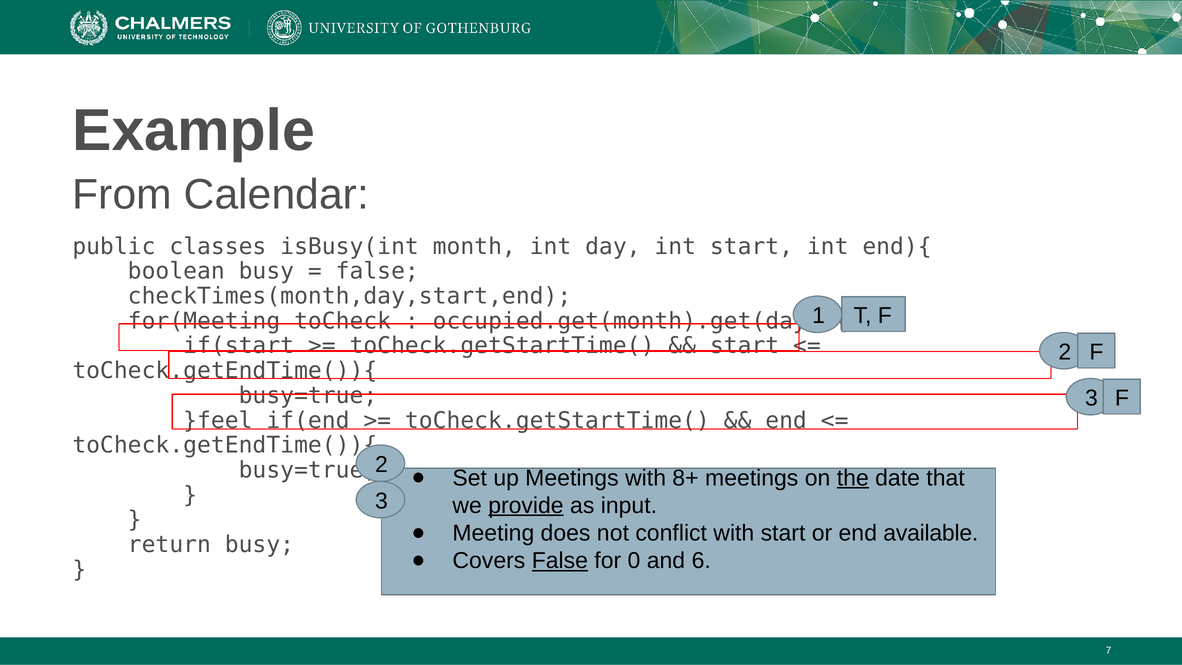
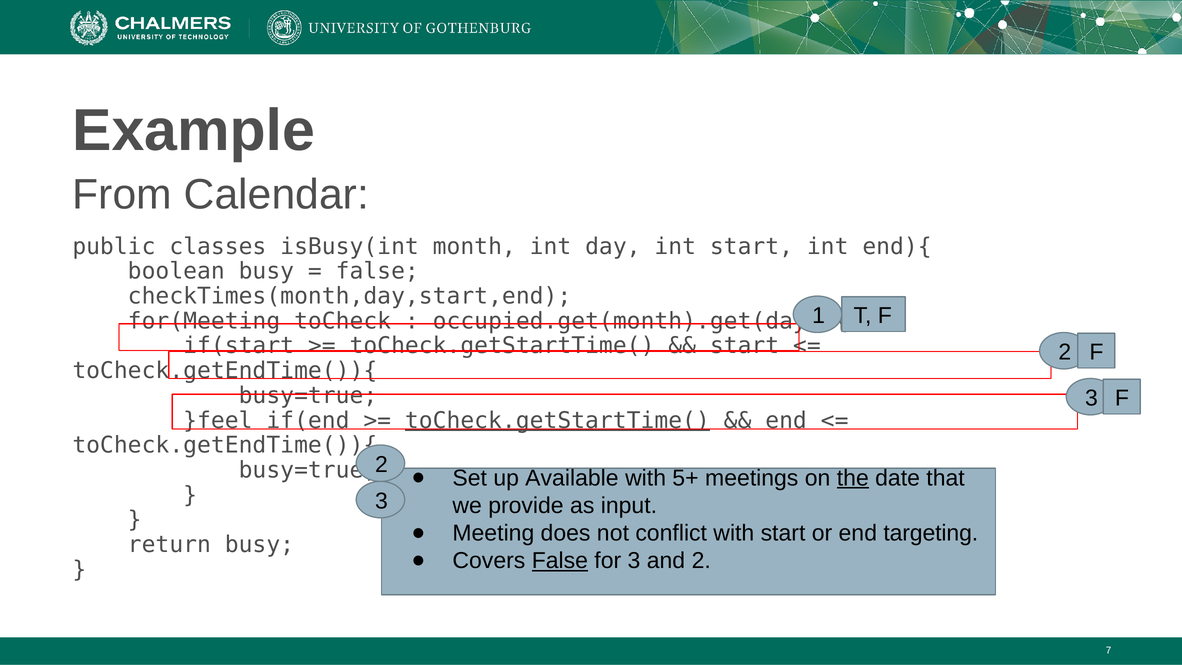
toCheck.getStartTime( underline: none -> present (557, 420)
up Meetings: Meetings -> Available (572, 478)
8+: 8+ -> 5+ (685, 478)
provide underline: present -> none (526, 505)
available: available -> targeting (931, 533)
for 0: 0 -> 3 (634, 561)
and 6: 6 -> 2 (701, 561)
